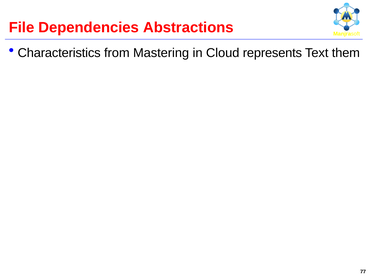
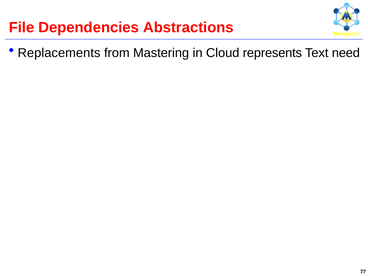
Characteristics: Characteristics -> Replacements (59, 53)
them: them -> need (346, 53)
